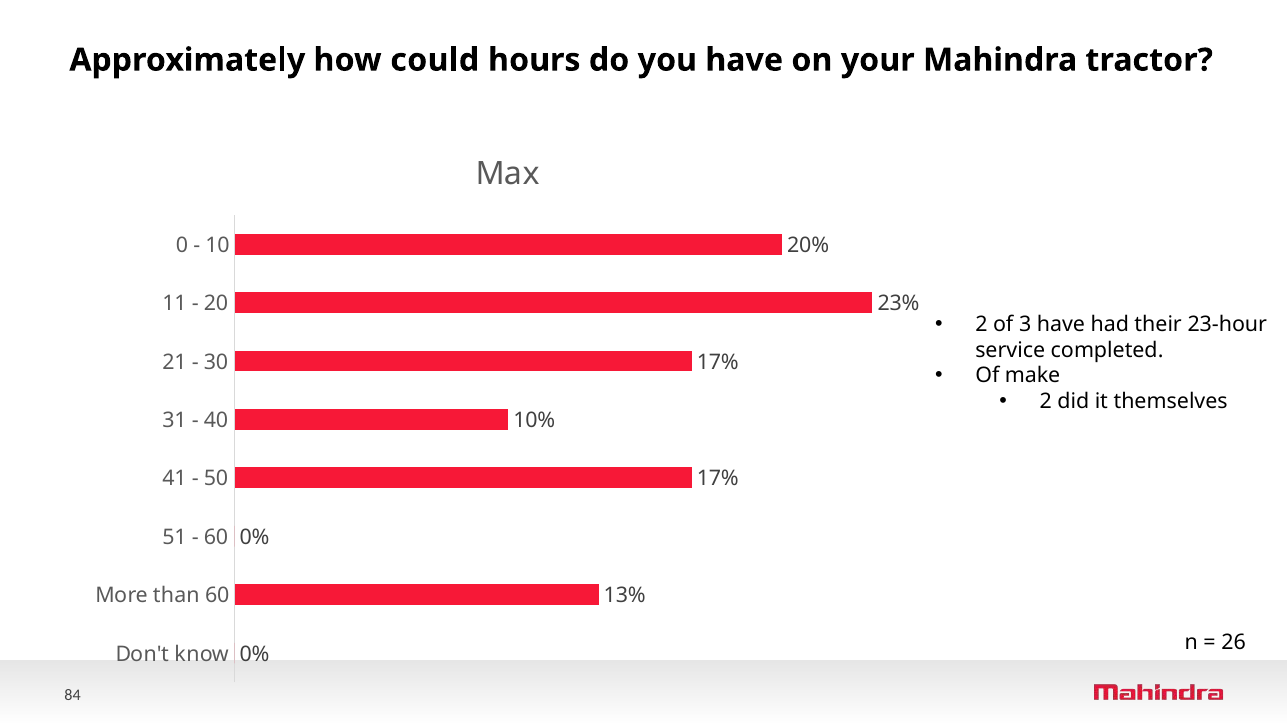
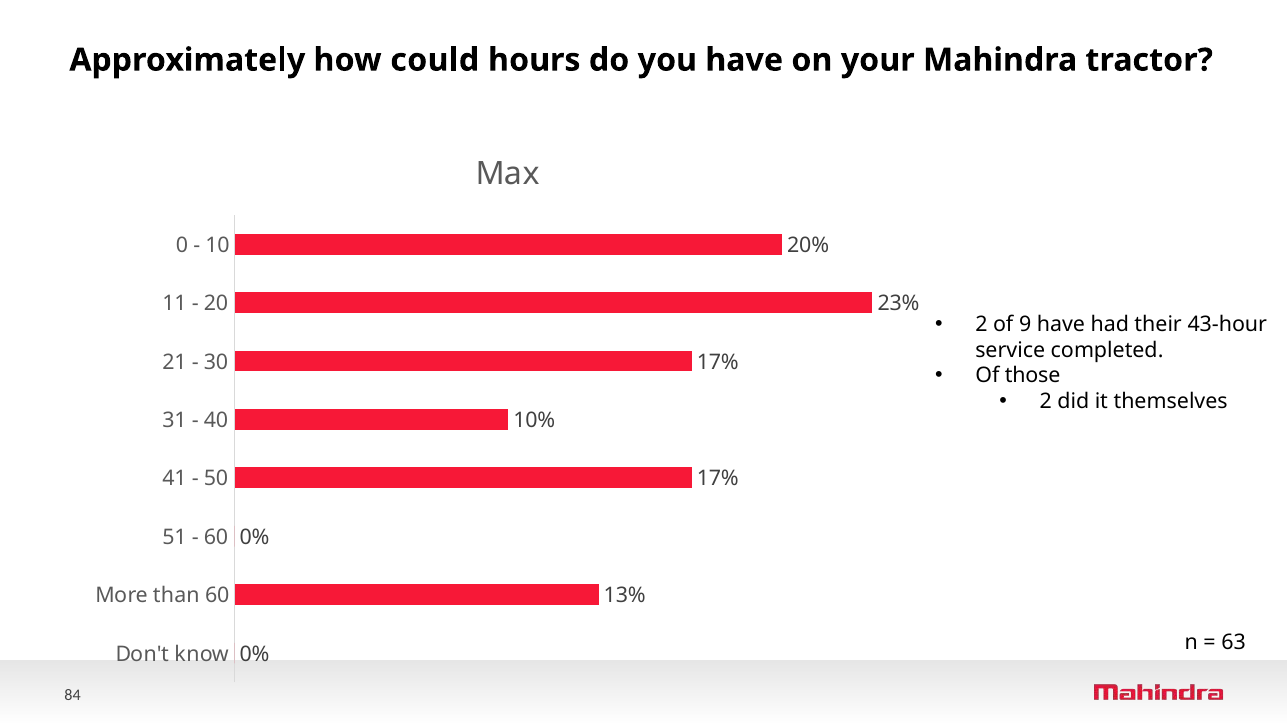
3: 3 -> 9 (1025, 324)
23-hour: 23-hour -> 43-hour (1227, 324)
make: make -> those (1033, 376)
26: 26 -> 63 (1234, 642)
